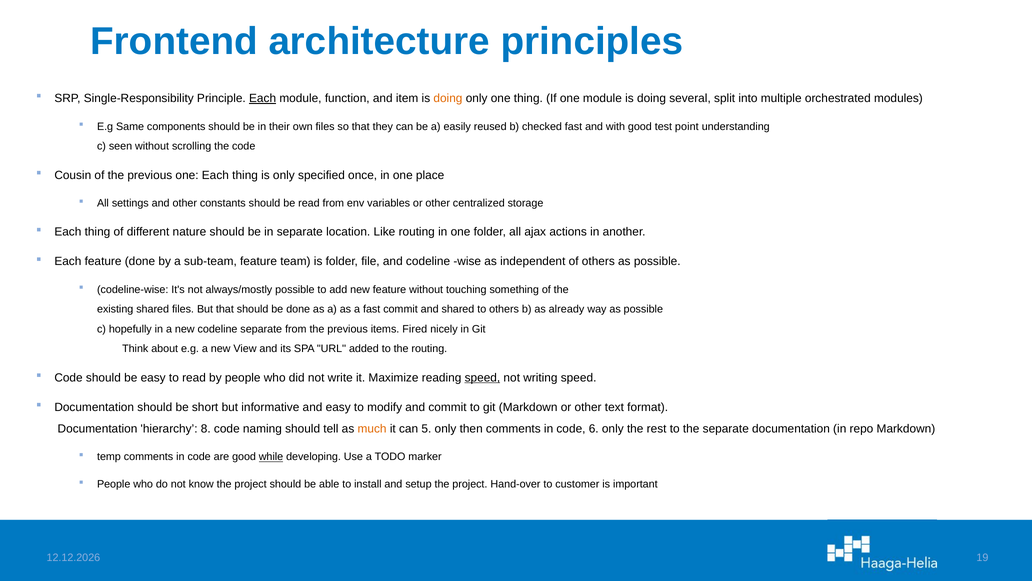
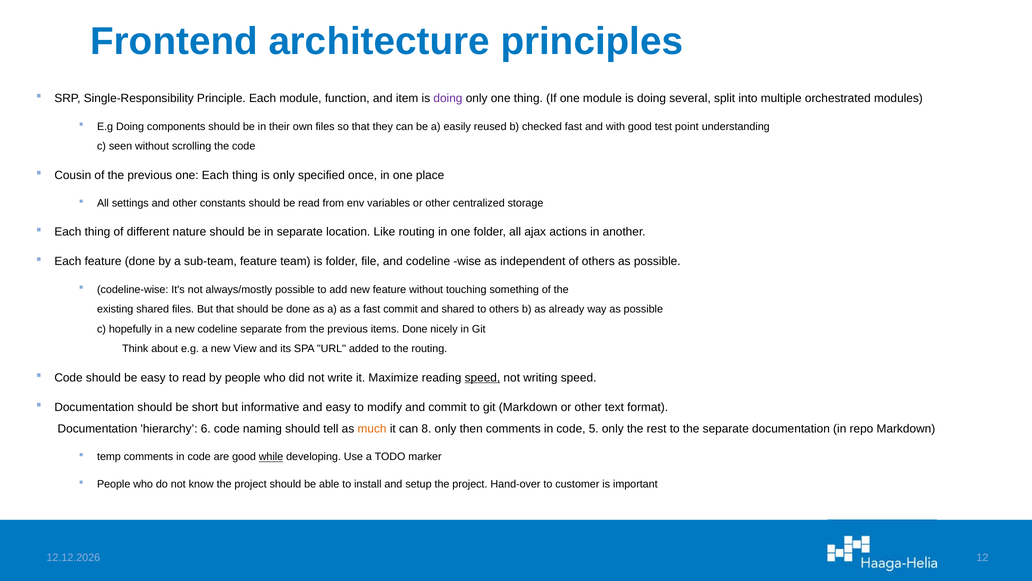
Each underline: present -> none (263, 98)
doing colour: orange -> purple (448, 98)
E.g Same: Same -> Doing (130, 126)
items Fired: Fired -> Done (415, 329)
8: 8 -> 6 (206, 428)
5: 5 -> 8 (426, 428)
6: 6 -> 5 (594, 428)
19: 19 -> 12 (982, 557)
